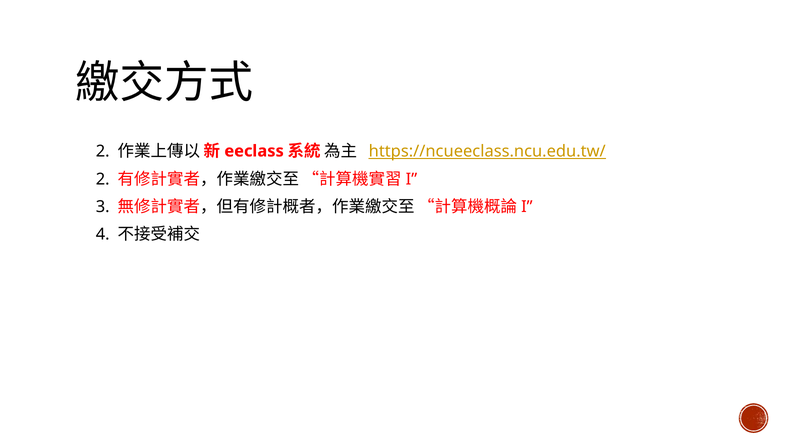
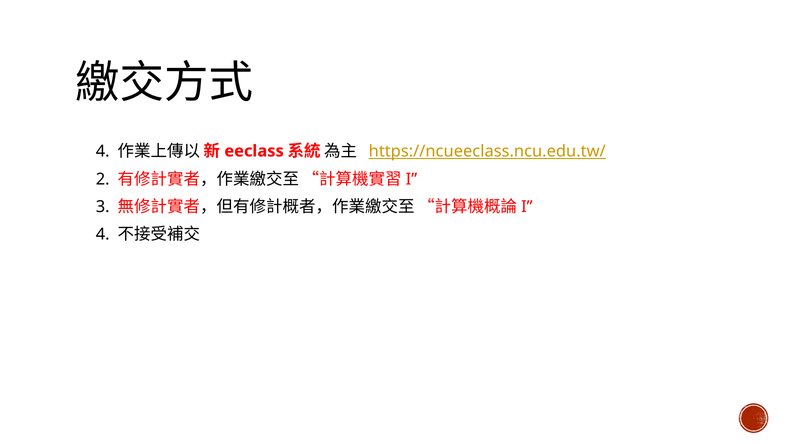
2: 2 -> 4 (103, 151)
